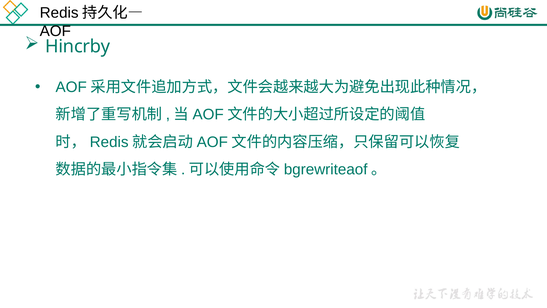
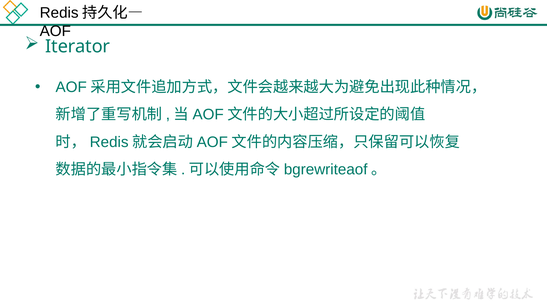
Hincrby: Hincrby -> Iterator (78, 46)
